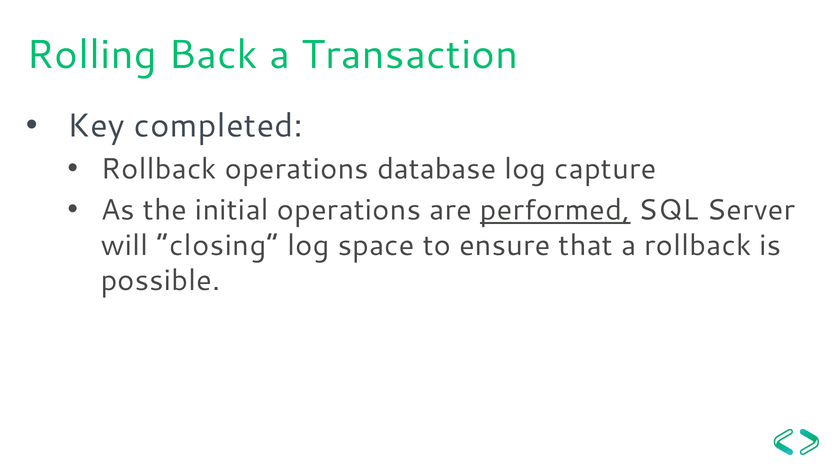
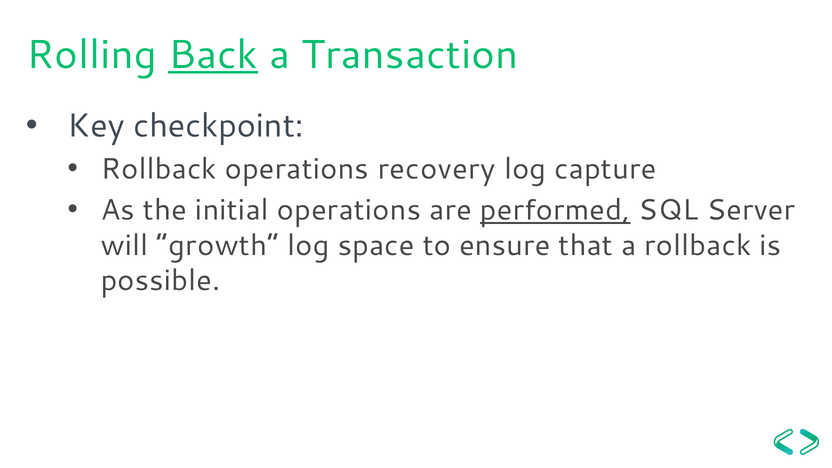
Back underline: none -> present (213, 55)
completed: completed -> checkpoint (219, 126)
database: database -> recovery (436, 169)
closing: closing -> growth (218, 245)
